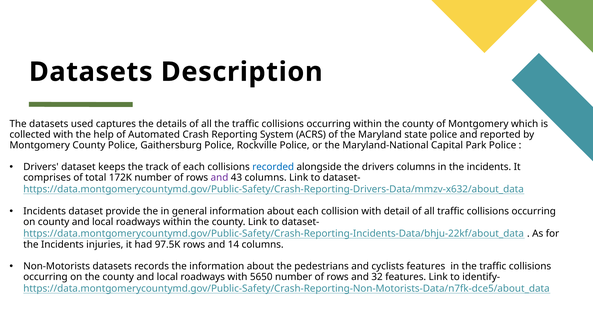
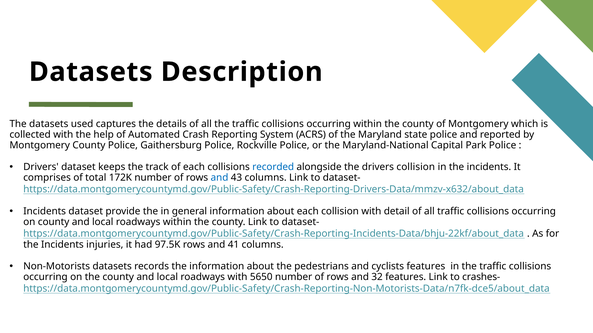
drivers columns: columns -> collision (416, 167)
and colour: purple -> blue (219, 178)
14: 14 -> 41 (233, 245)
identify-: identify- -> crashes- (481, 277)
